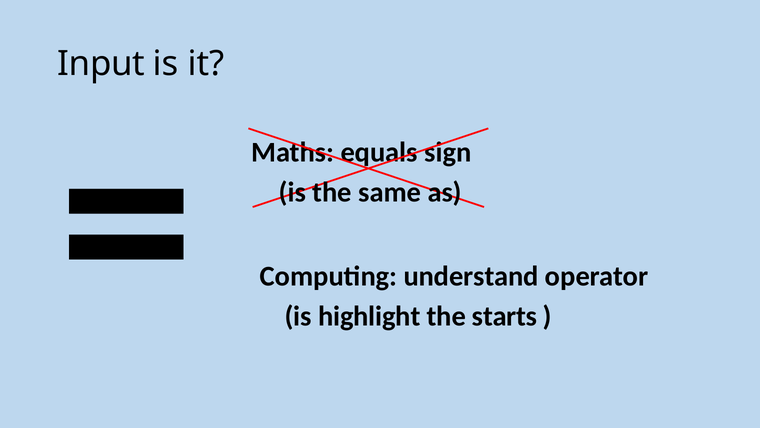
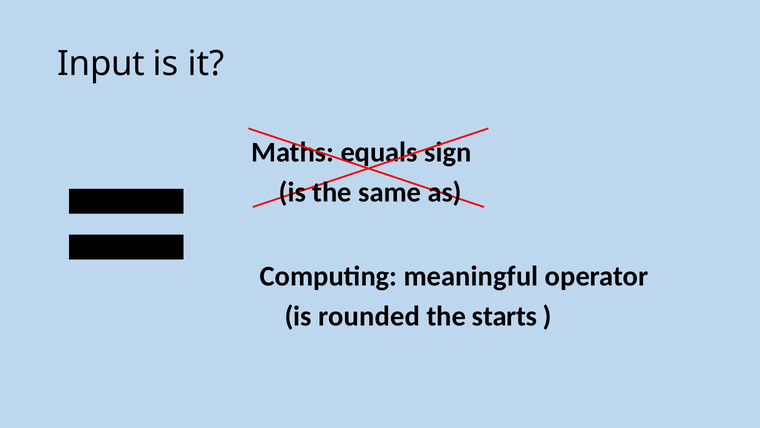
understand: understand -> meaningful (471, 276)
highlight: highlight -> rounded (369, 316)
